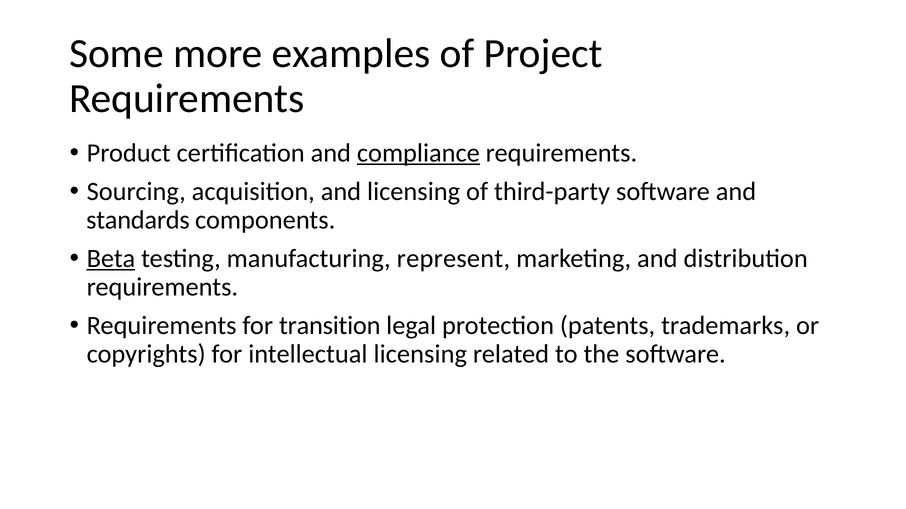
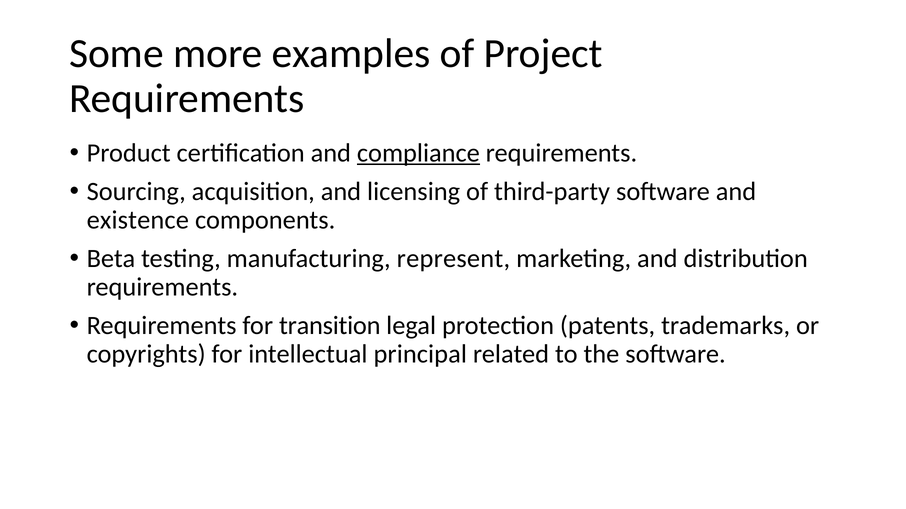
standards: standards -> existence (138, 220)
Beta underline: present -> none (111, 259)
intellectual licensing: licensing -> principal (420, 354)
